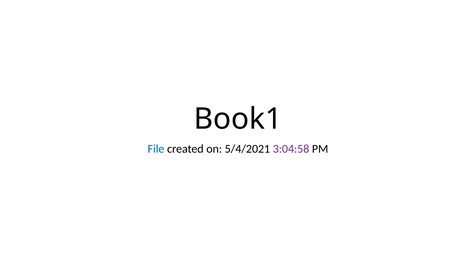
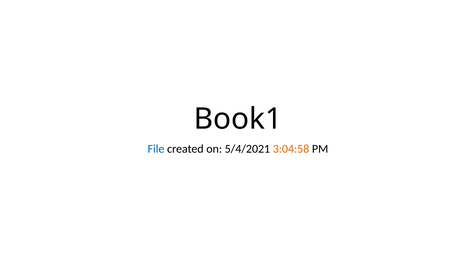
3:04:58 colour: purple -> orange (291, 149)
